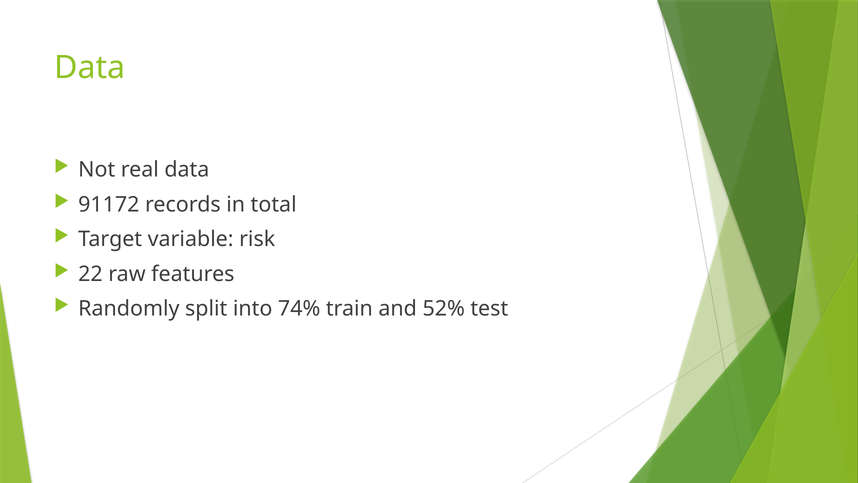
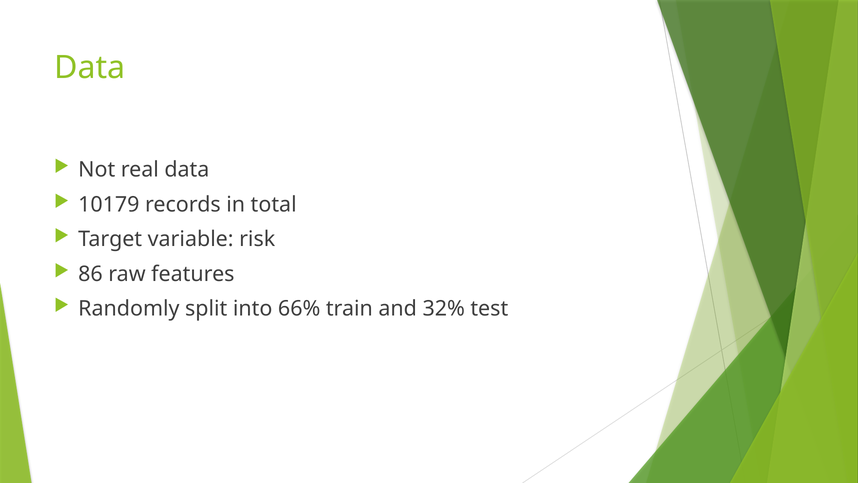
91172: 91172 -> 10179 (109, 204)
22: 22 -> 86 (90, 274)
74%: 74% -> 66% (299, 308)
52%: 52% -> 32% (444, 308)
